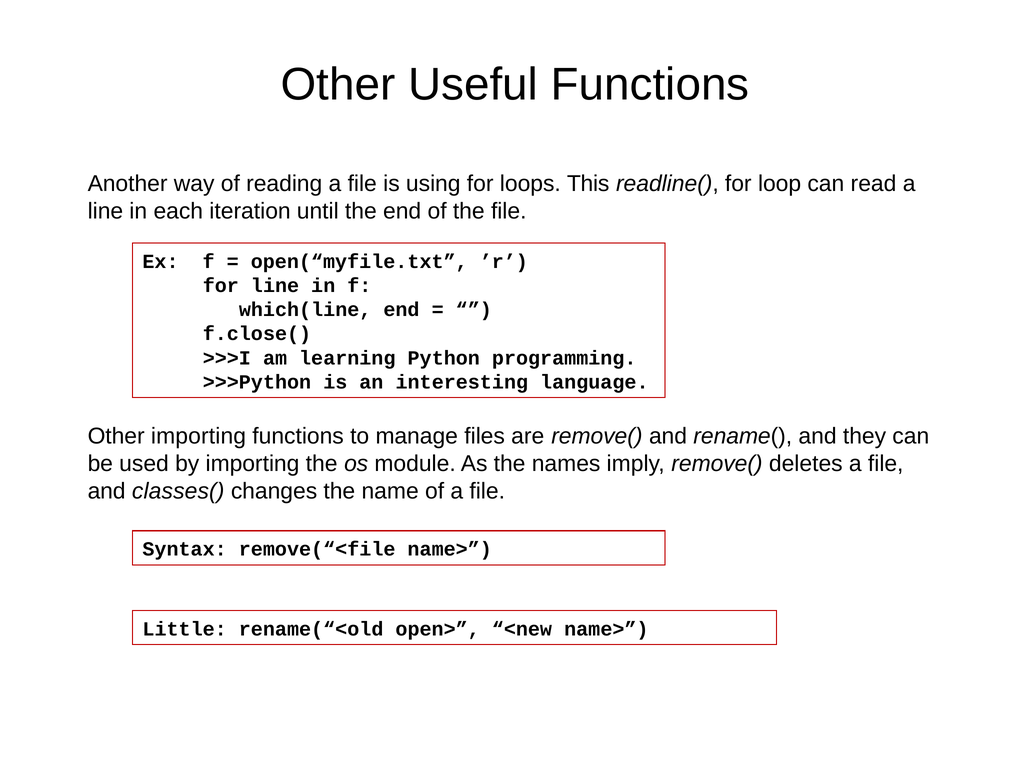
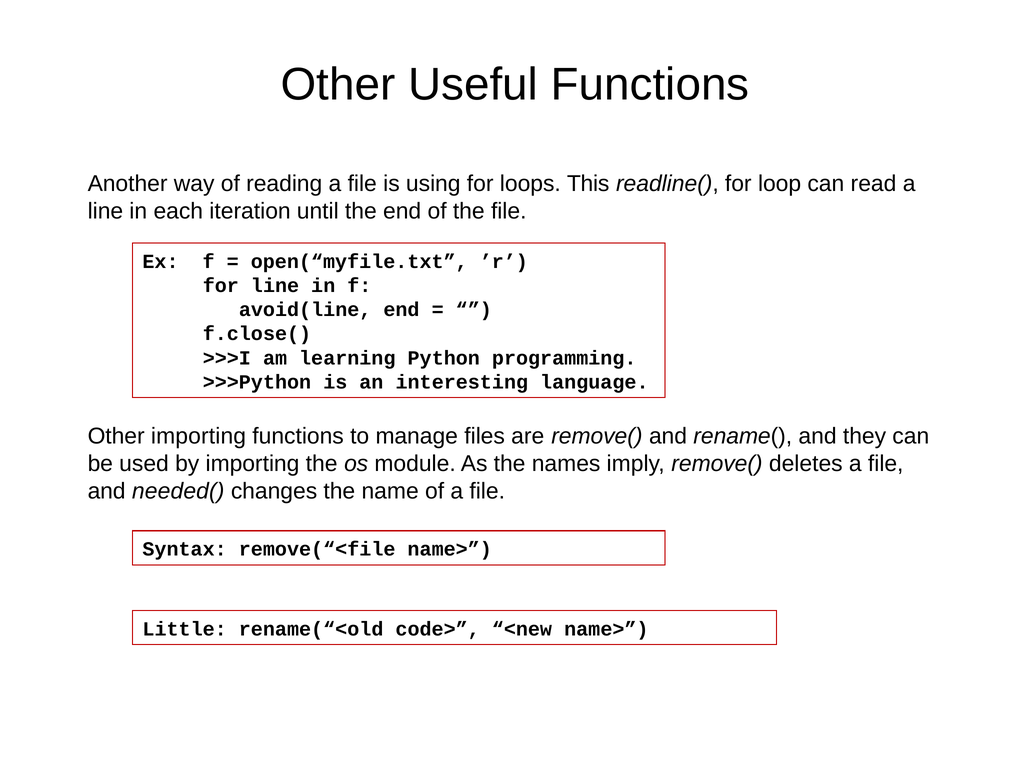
which(line: which(line -> avoid(line (305, 309)
classes(: classes( -> needed( (178, 491)
open>: open> -> code> (438, 628)
